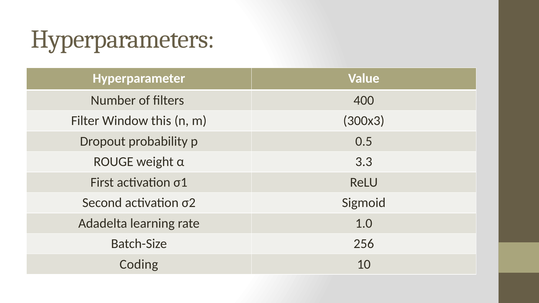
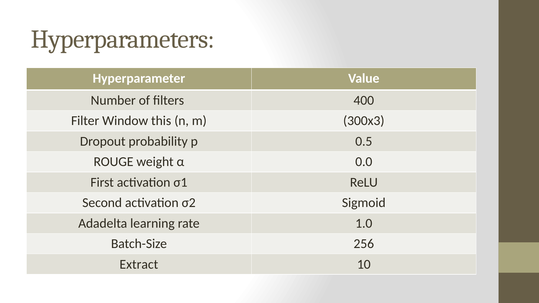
3.3: 3.3 -> 0.0 (364, 162)
Coding: Coding -> Extract (139, 264)
